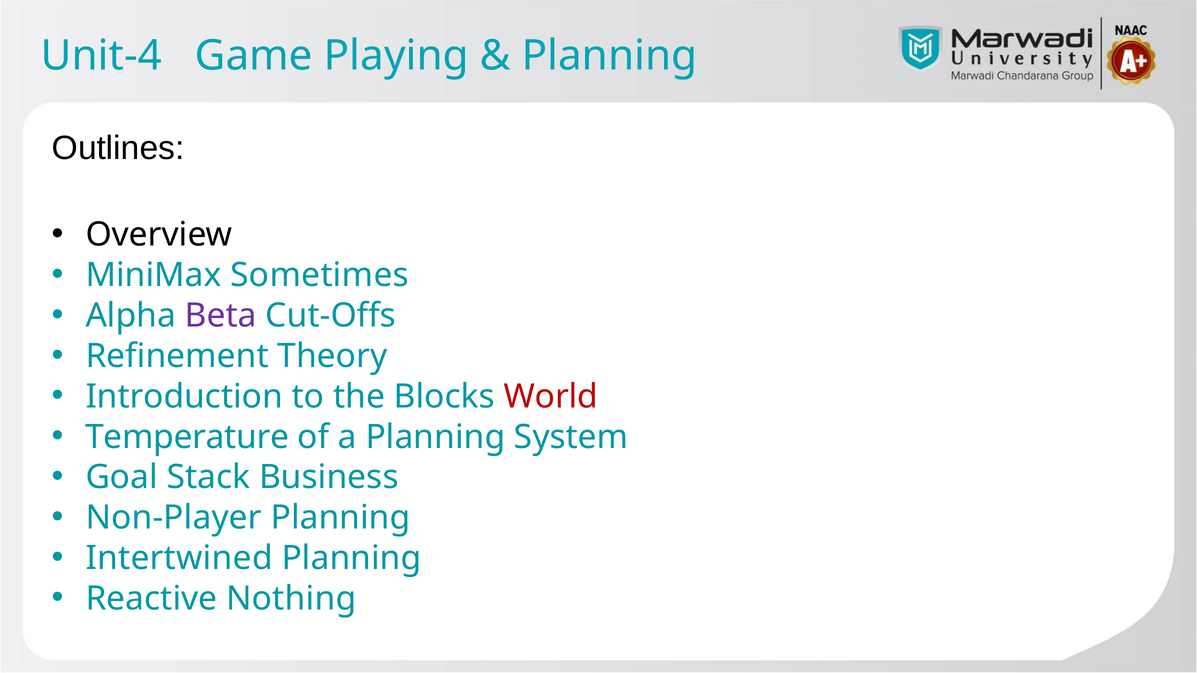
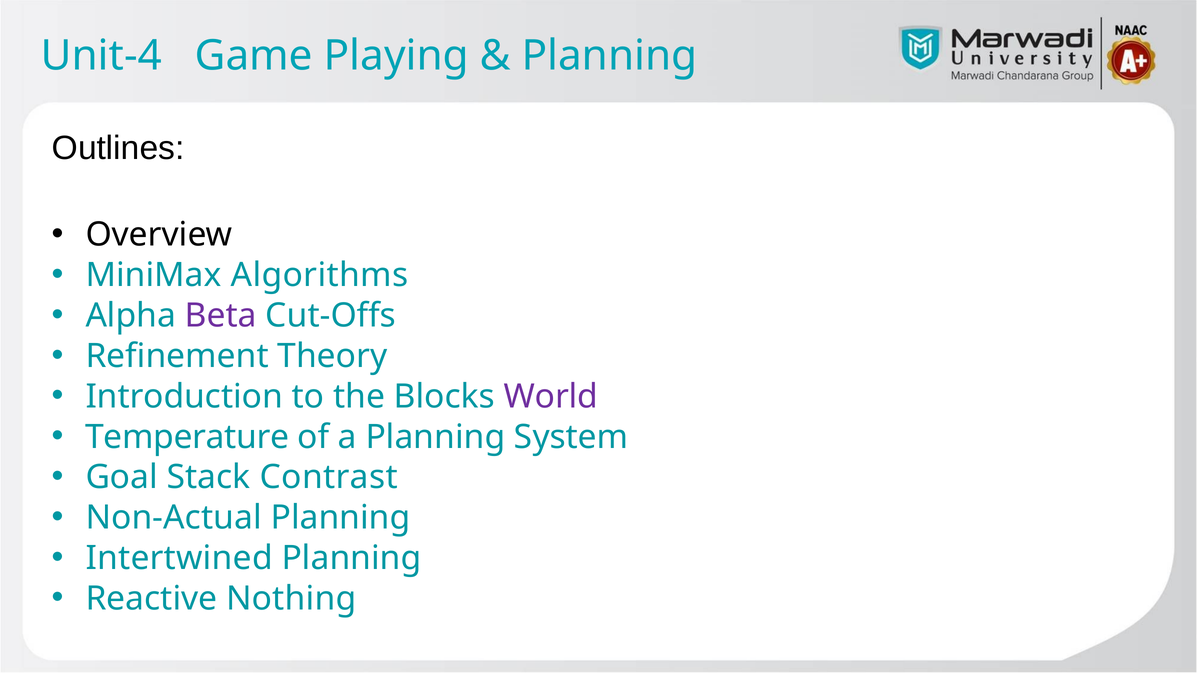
Sometimes: Sometimes -> Algorithms (320, 275)
World colour: red -> purple (551, 397)
Business: Business -> Contrast (329, 478)
Non-Player: Non-Player -> Non-Actual (174, 518)
